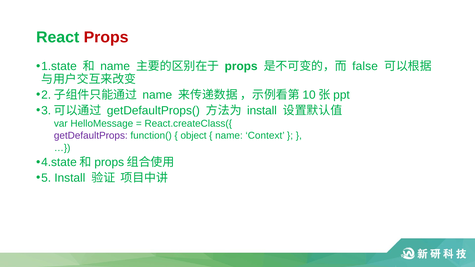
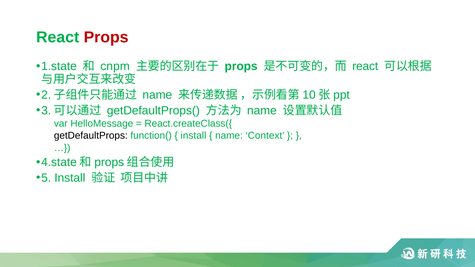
name: name -> cnpm (115, 66)
false: false -> react (365, 66)
install: install -> name (262, 110)
getDefaultProps colour: purple -> black (91, 136)
object: object -> install (193, 136)
